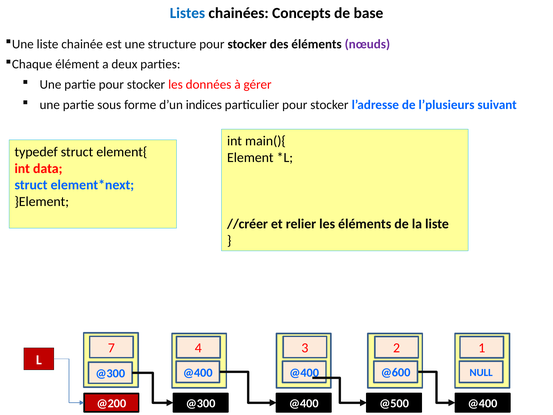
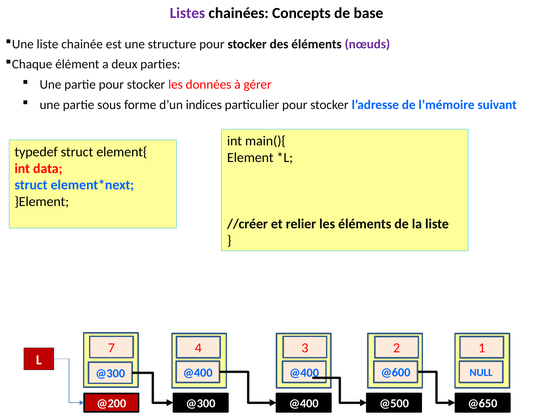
Listes colour: blue -> purple (187, 13)
l’plusieurs: l’plusieurs -> l’mémoire (447, 105)
@400: @400 -> @650 (483, 403)
